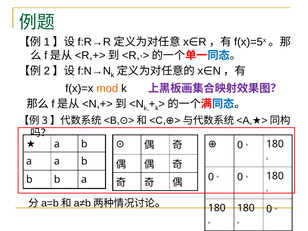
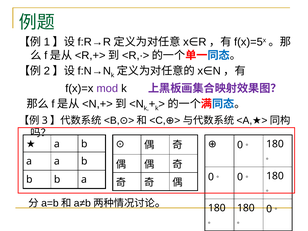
mod colour: orange -> purple (107, 88)
